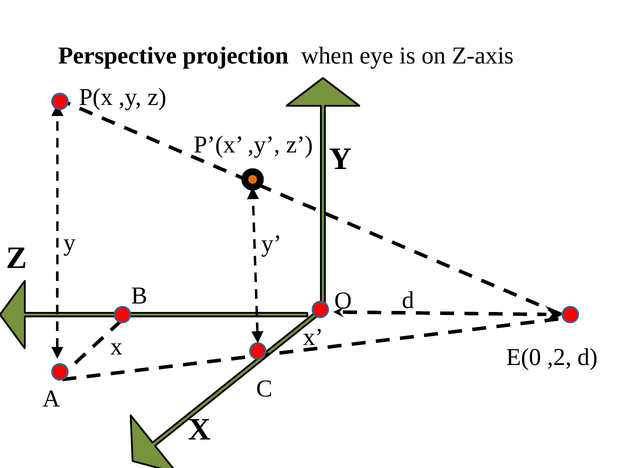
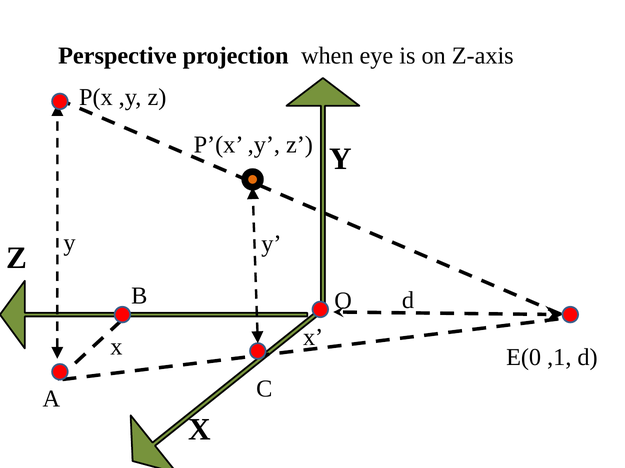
,2: ,2 -> ,1 (559, 358)
